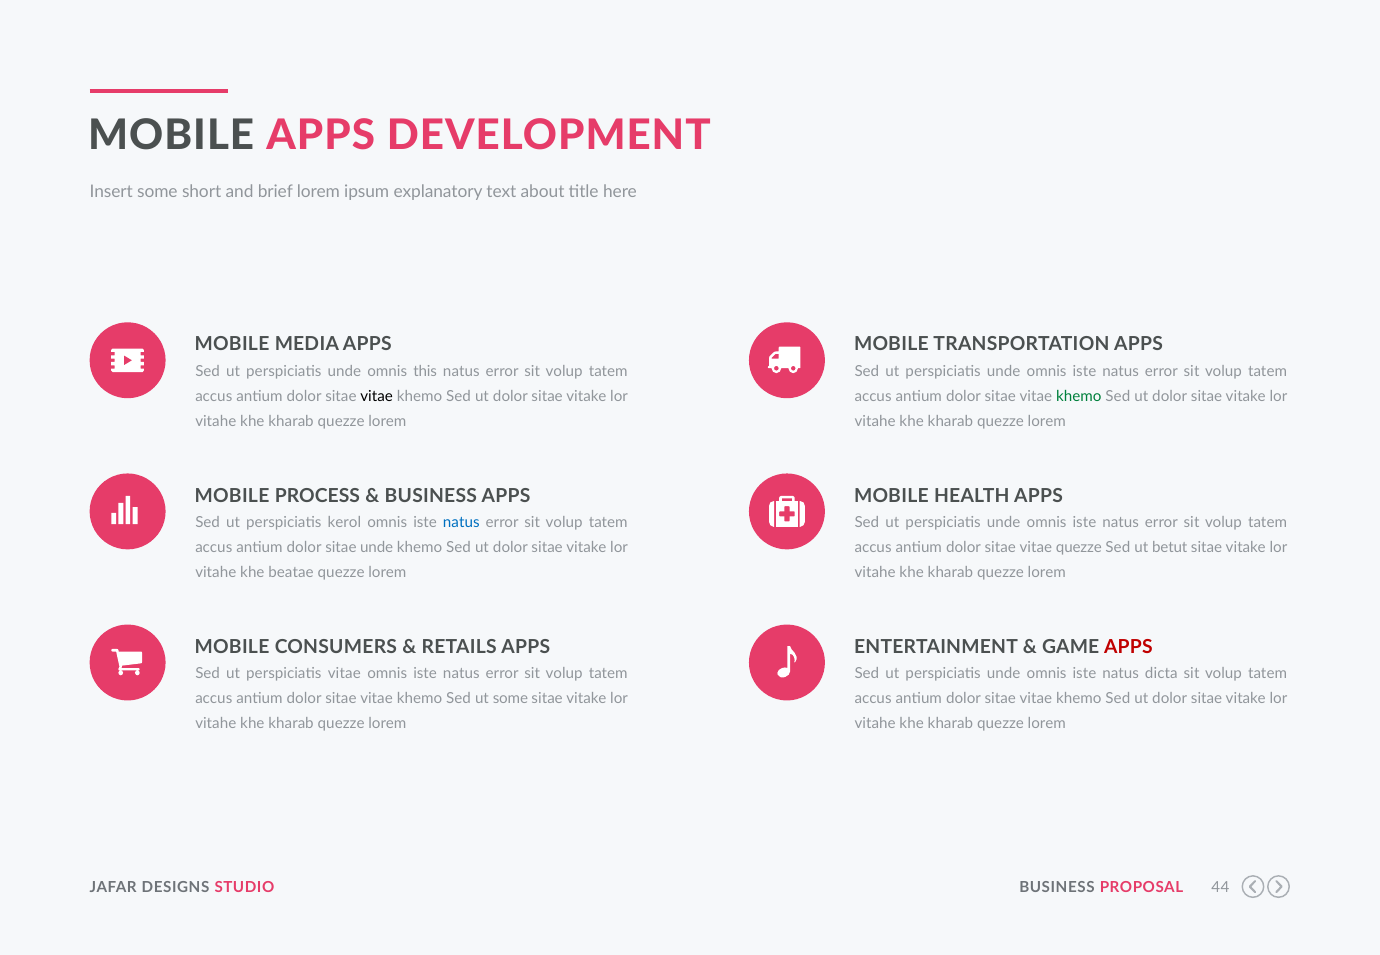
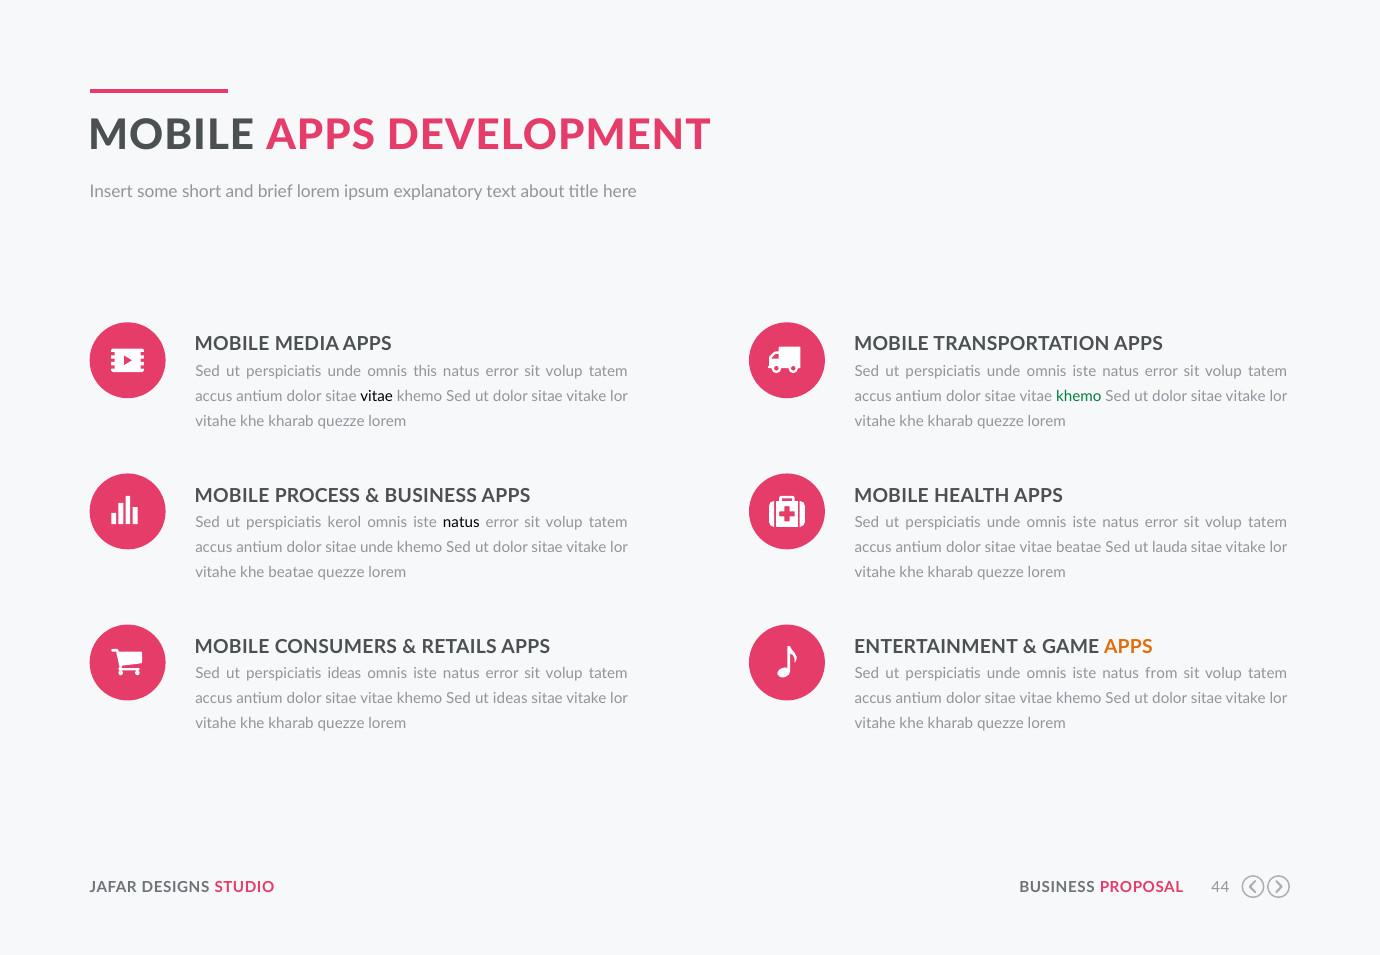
natus colour: blue -> black (461, 523)
vitae quezze: quezze -> beatae (1079, 548)
betut: betut -> lauda (1170, 548)
APPS colour: red -> orange (1128, 647)
perspiciatis vitae: vitae -> ideas (344, 674)
dicta: dicta -> from (1161, 674)
ut some: some -> ideas (510, 699)
